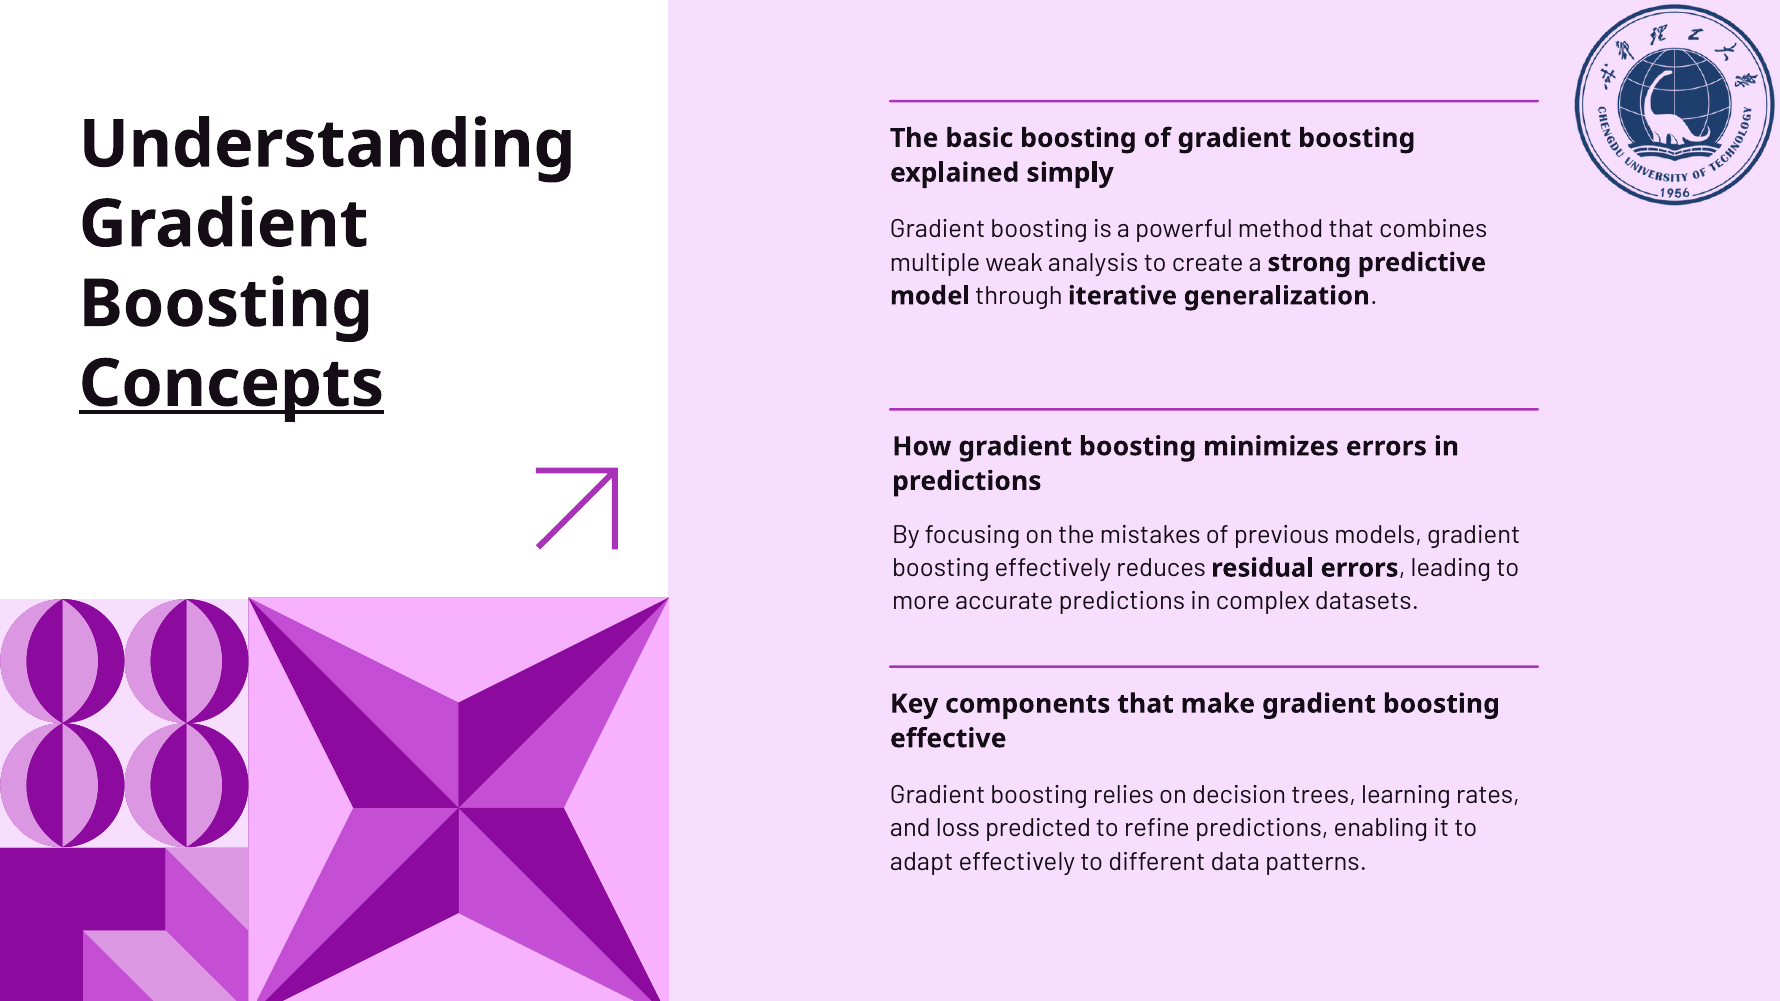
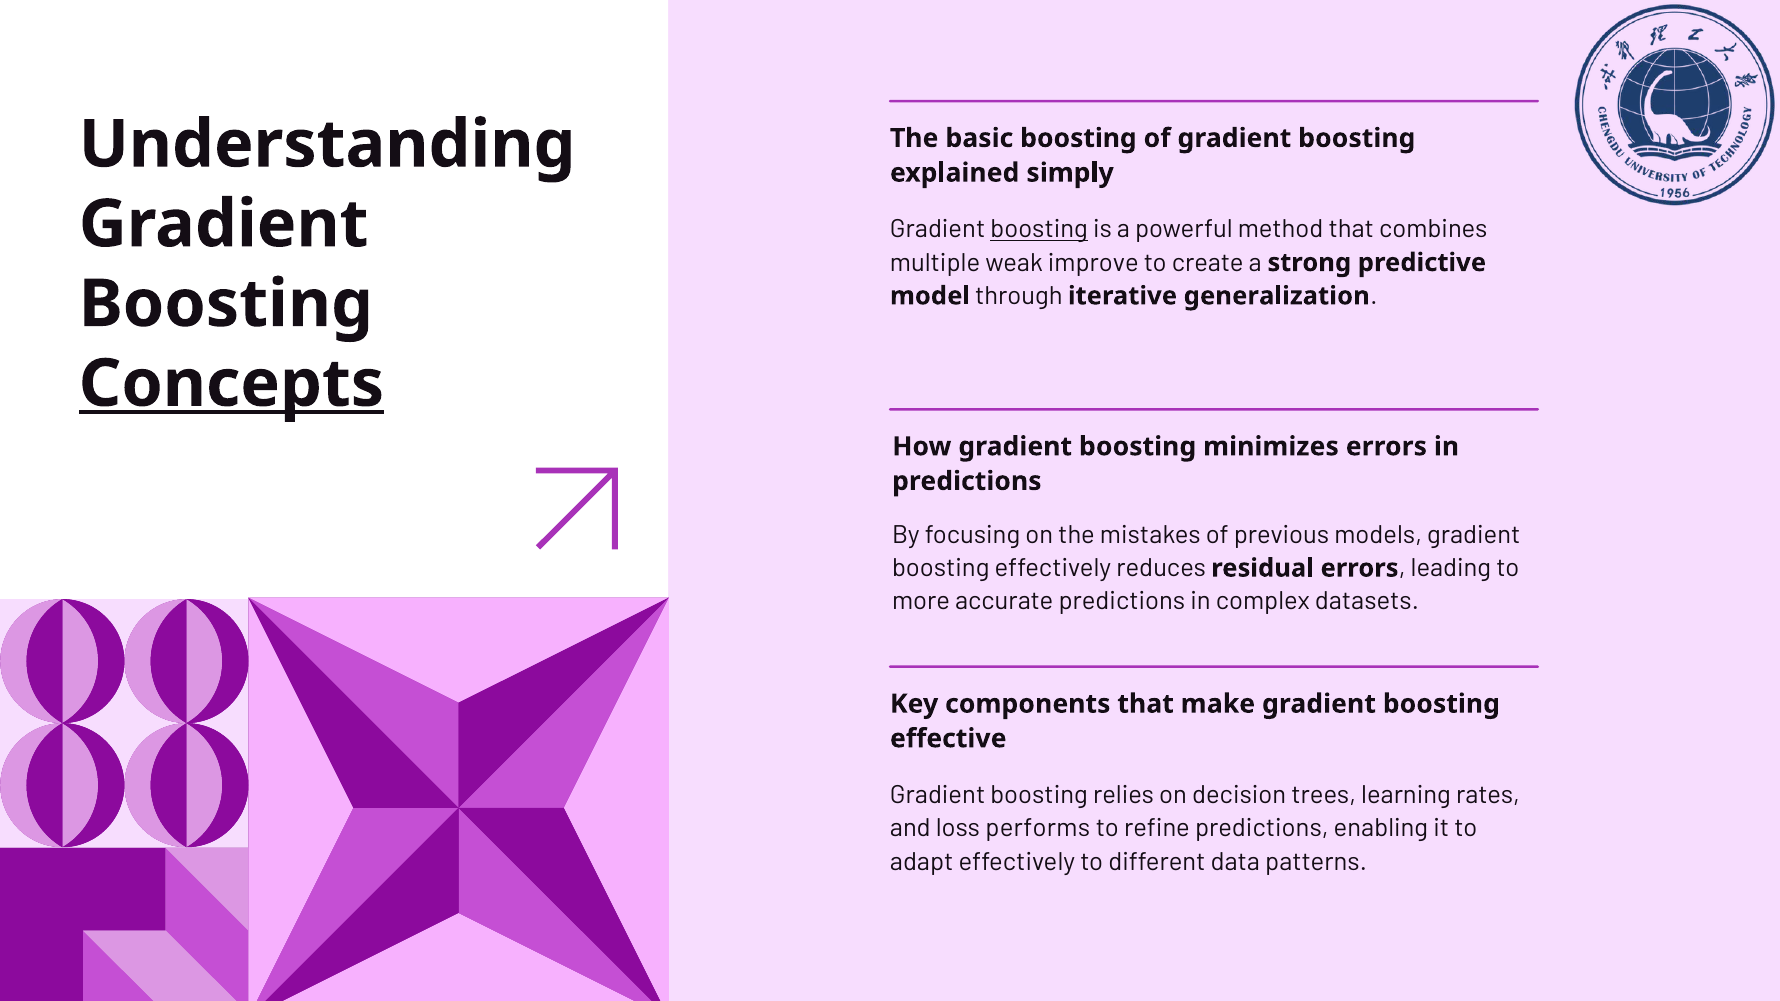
boosting underline: none -> present (1039, 229)
analysis: analysis -> improve (1093, 263)
predicted: predicted -> performs (1038, 829)
